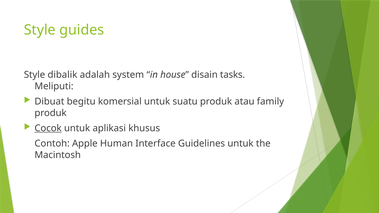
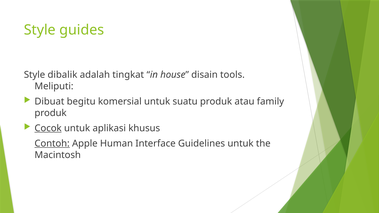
system: system -> tingkat (128, 75)
tasks: tasks -> tools (232, 75)
Contoh underline: none -> present (52, 144)
